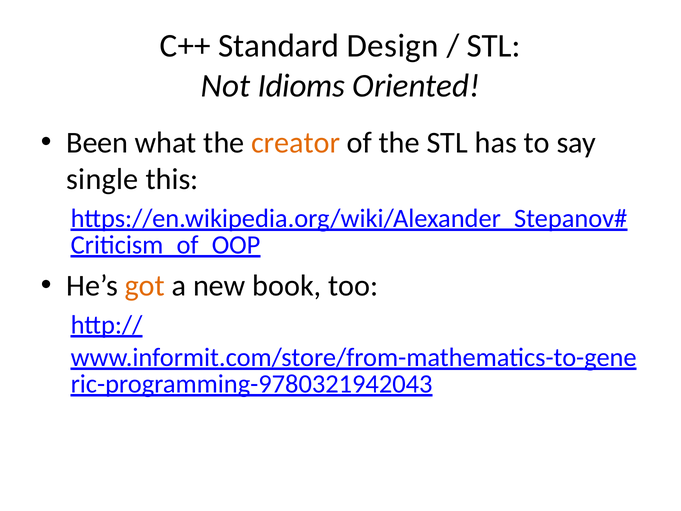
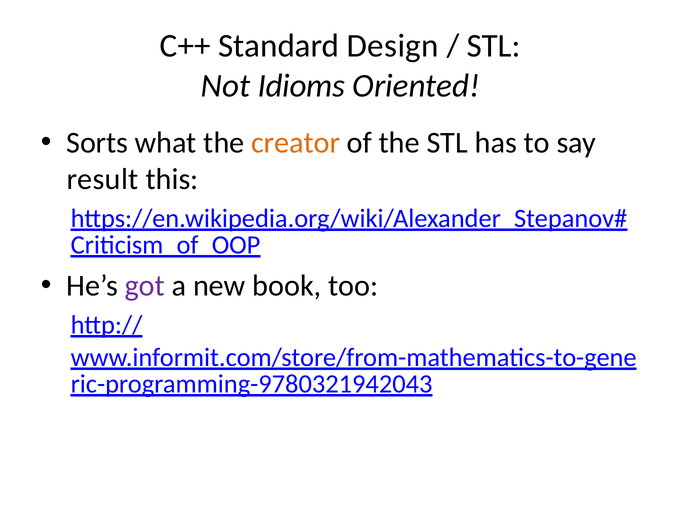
Been: Been -> Sorts (97, 143)
single: single -> result (102, 179)
got colour: orange -> purple (145, 286)
